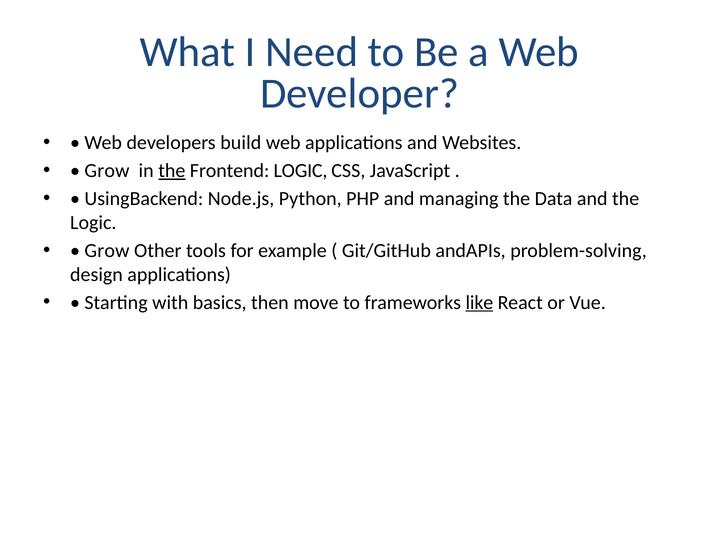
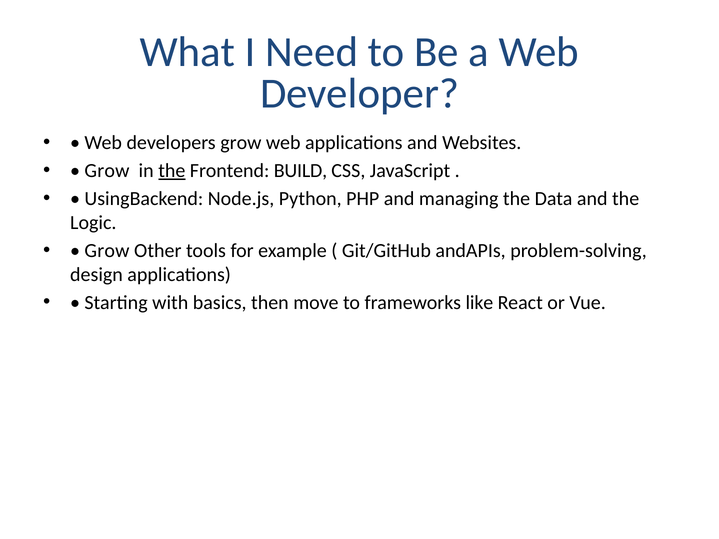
developers build: build -> grow (241, 143)
Frontend LOGIC: LOGIC -> BUILD (300, 171)
like underline: present -> none (479, 303)
